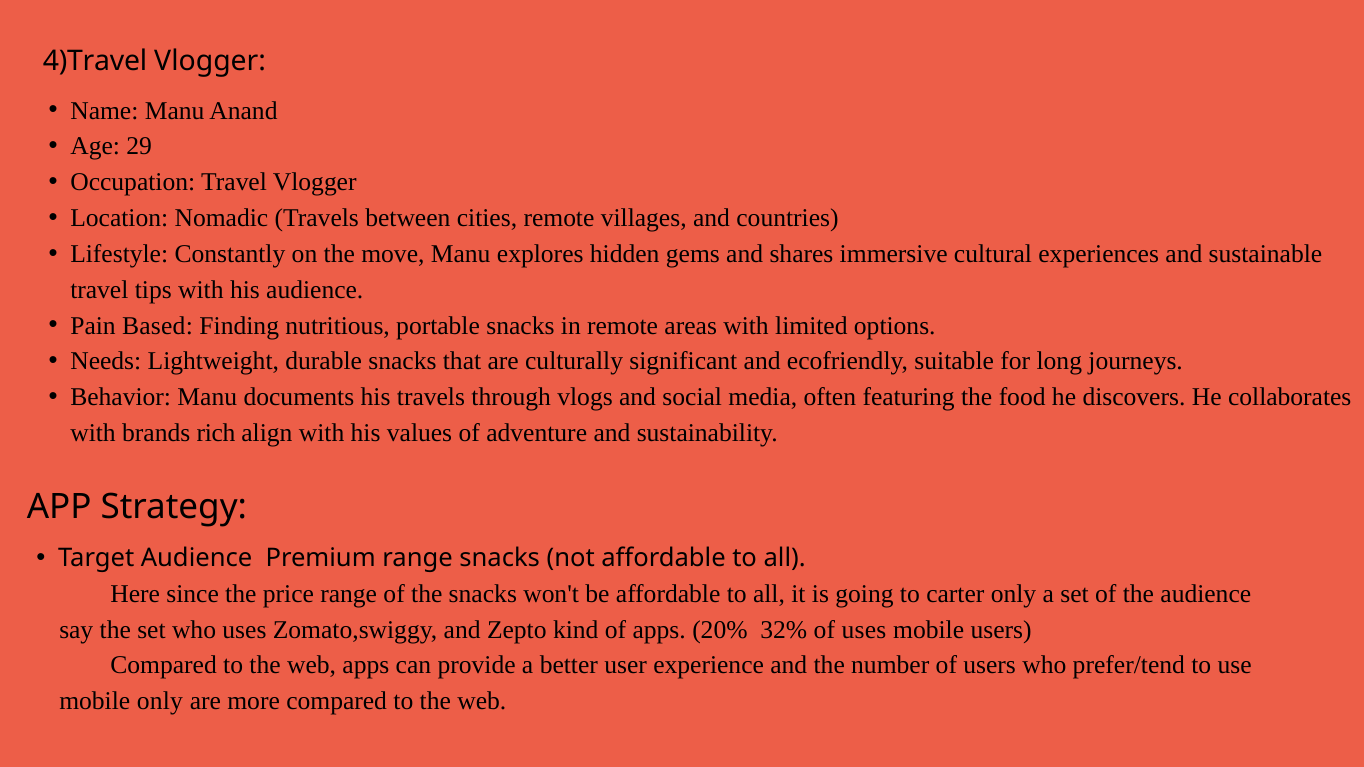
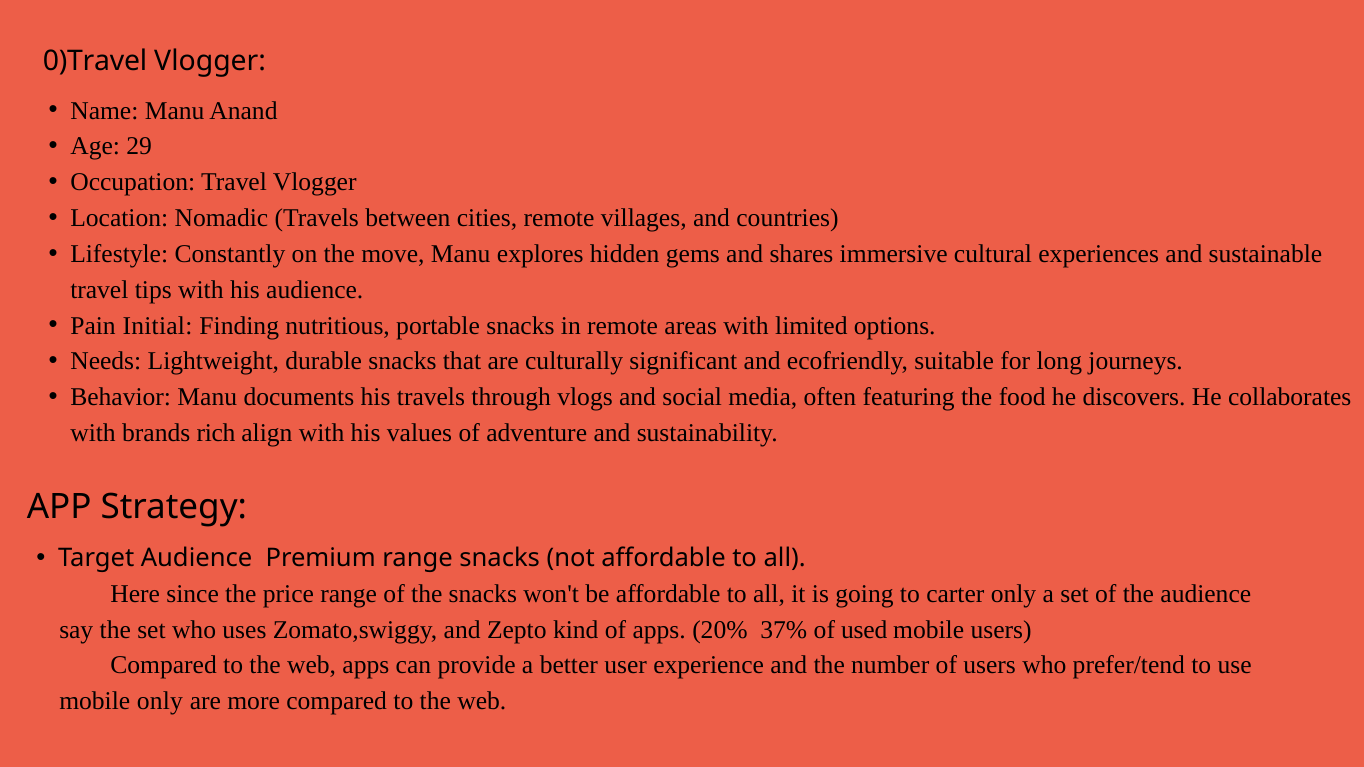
4)Travel: 4)Travel -> 0)Travel (95, 62)
Based: Based -> Initial (157, 326)
32%: 32% -> 37% (784, 630)
of uses: uses -> used (864, 630)
